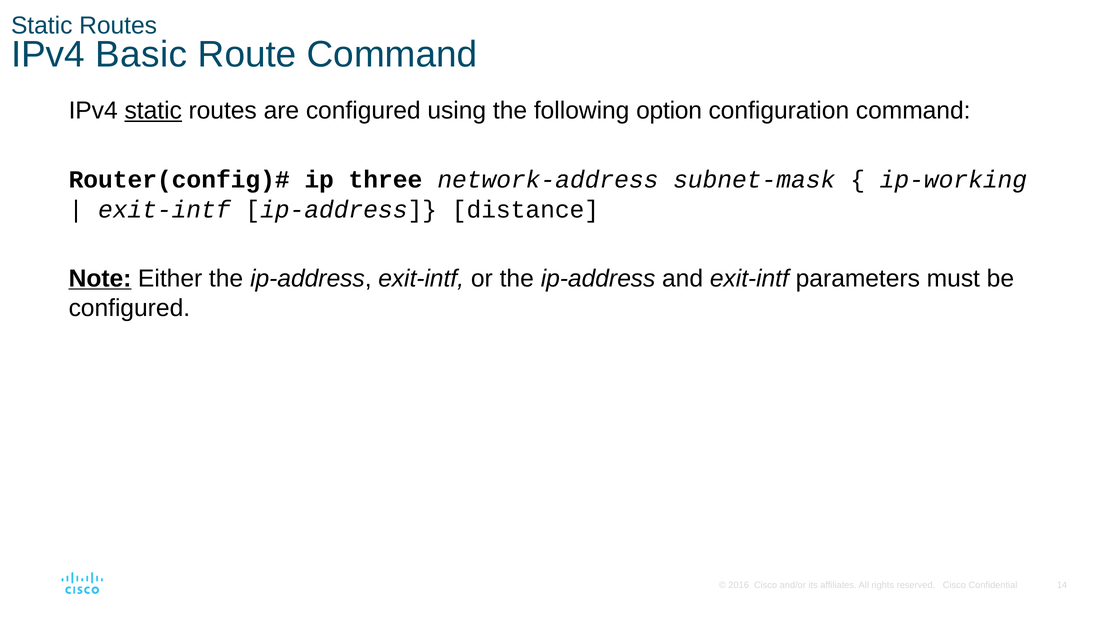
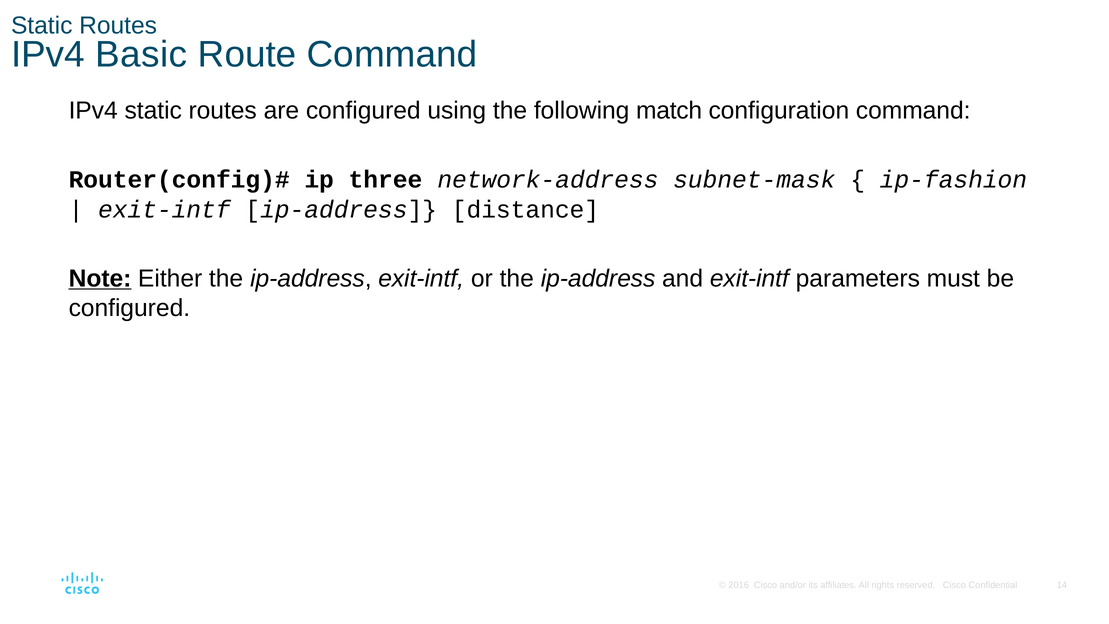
static underline: present -> none (153, 111)
option: option -> match (669, 111)
ip-working: ip-working -> ip-fashion (953, 180)
